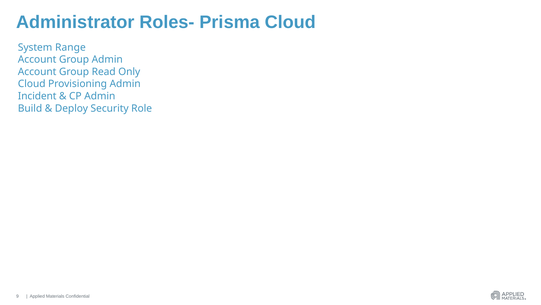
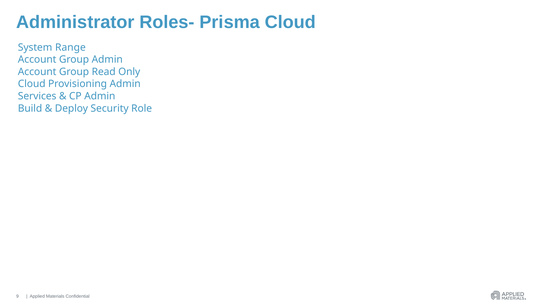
Incident: Incident -> Services (37, 96)
